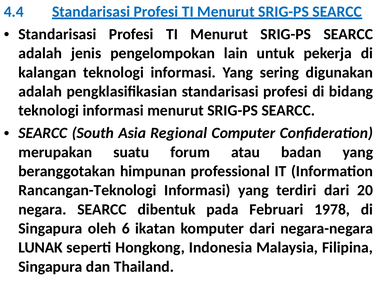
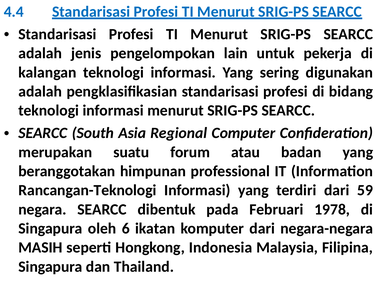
20: 20 -> 59 (365, 190)
LUNAK: LUNAK -> MASIH (40, 247)
